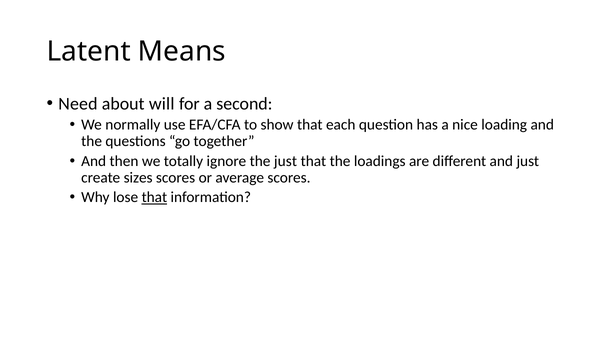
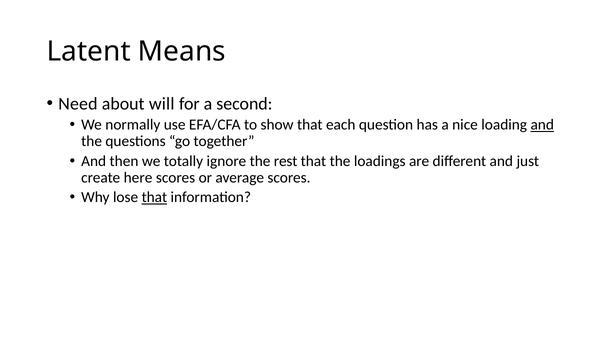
and underline: none -> present (542, 125)
the just: just -> rest (286, 161)
sizes: sizes -> here (138, 178)
